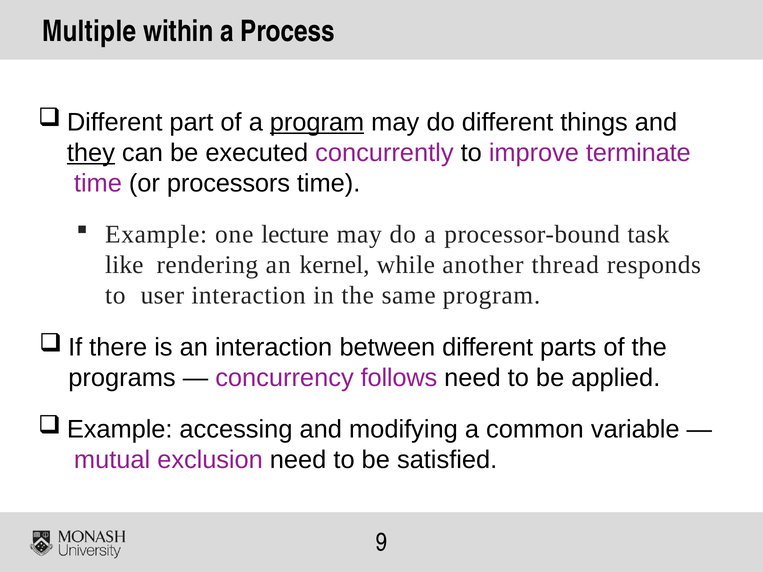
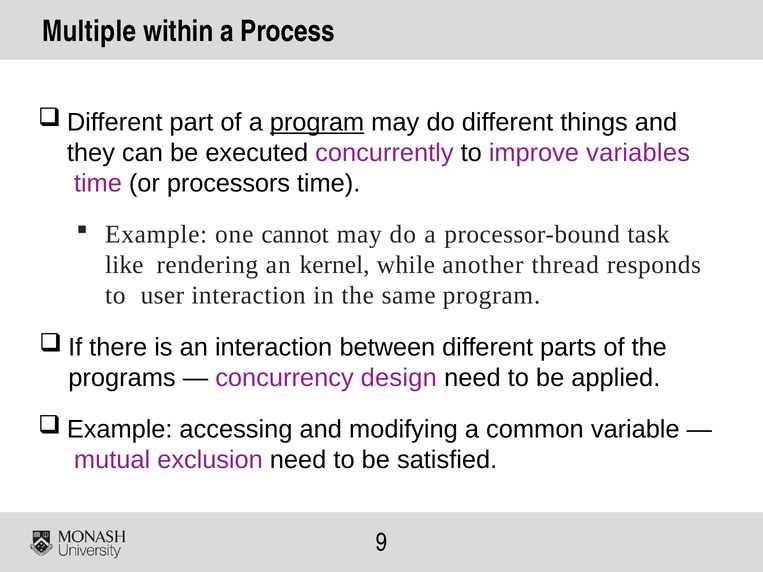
they underline: present -> none (91, 153)
terminate: terminate -> variables (638, 153)
lecture: lecture -> cannot (295, 235)
follows: follows -> design (399, 378)
